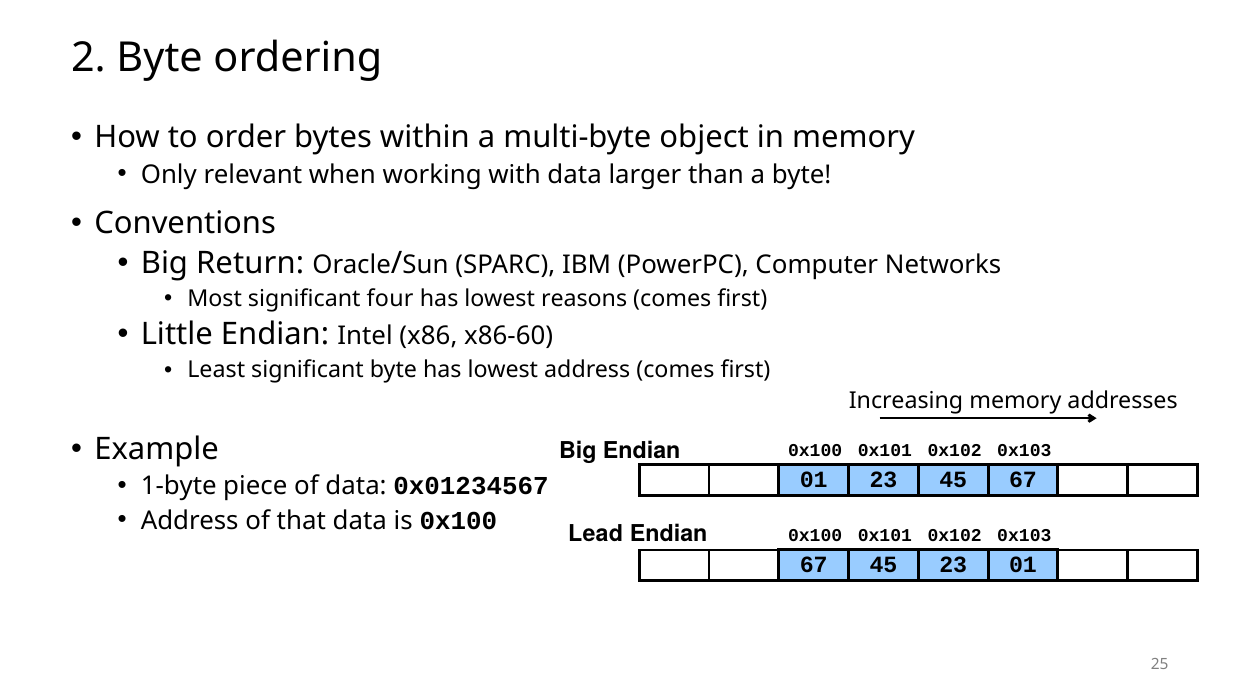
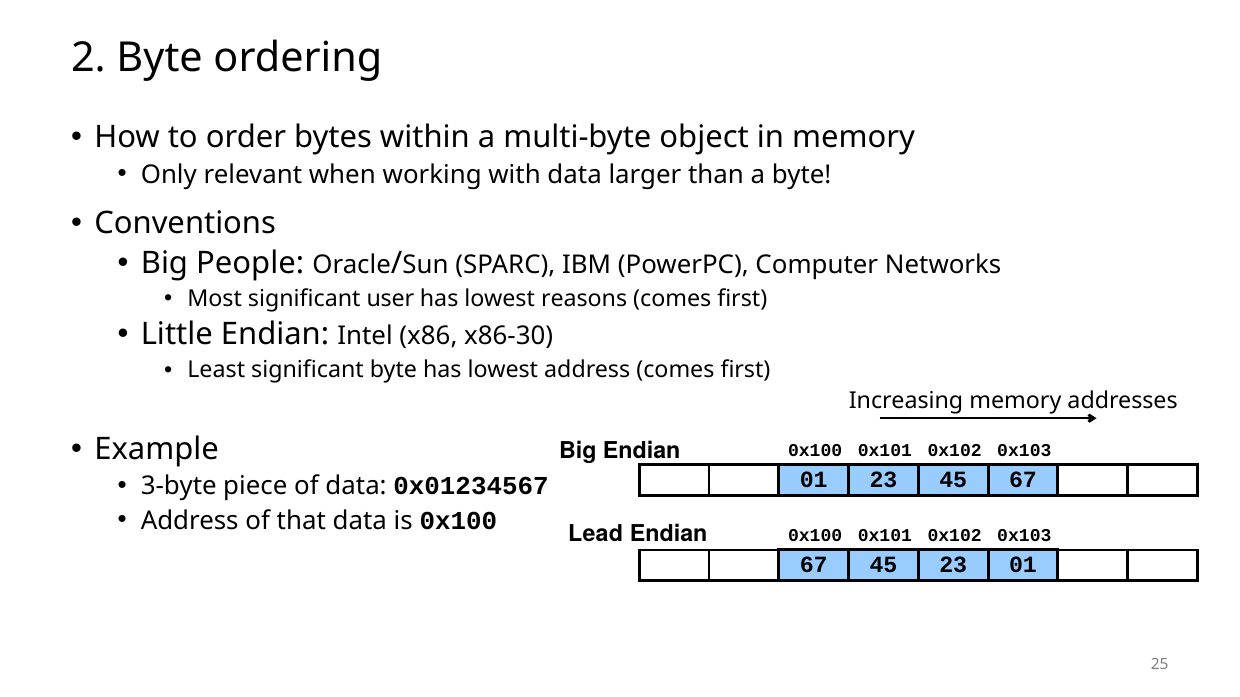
Return: Return -> People (250, 263)
four: four -> user (390, 299)
x86-60: x86-60 -> x86-30 (509, 336)
1-byte: 1-byte -> 3-byte (179, 487)
